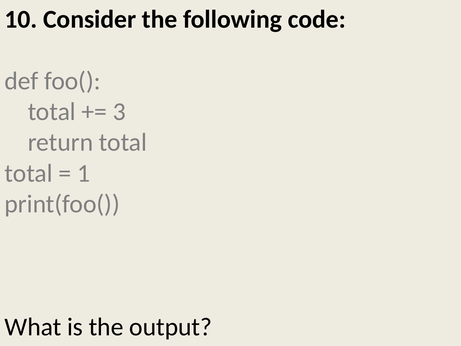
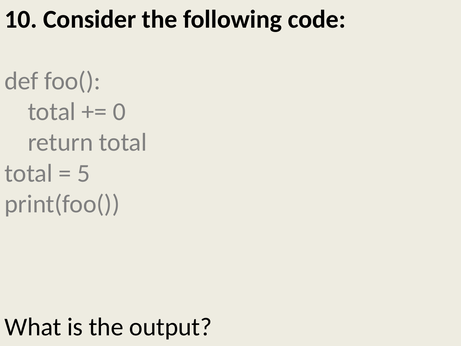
3: 3 -> 0 (119, 112)
1: 1 -> 5 (84, 173)
